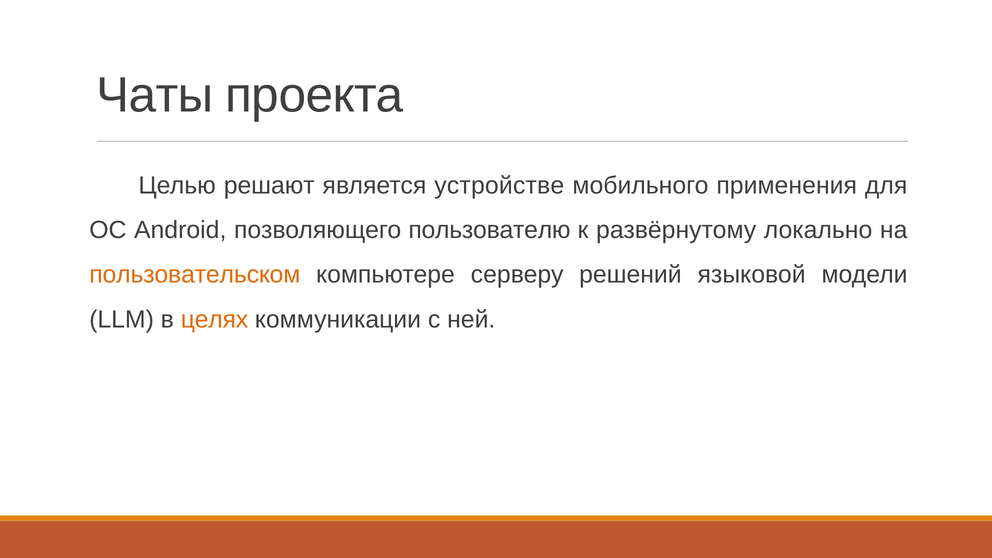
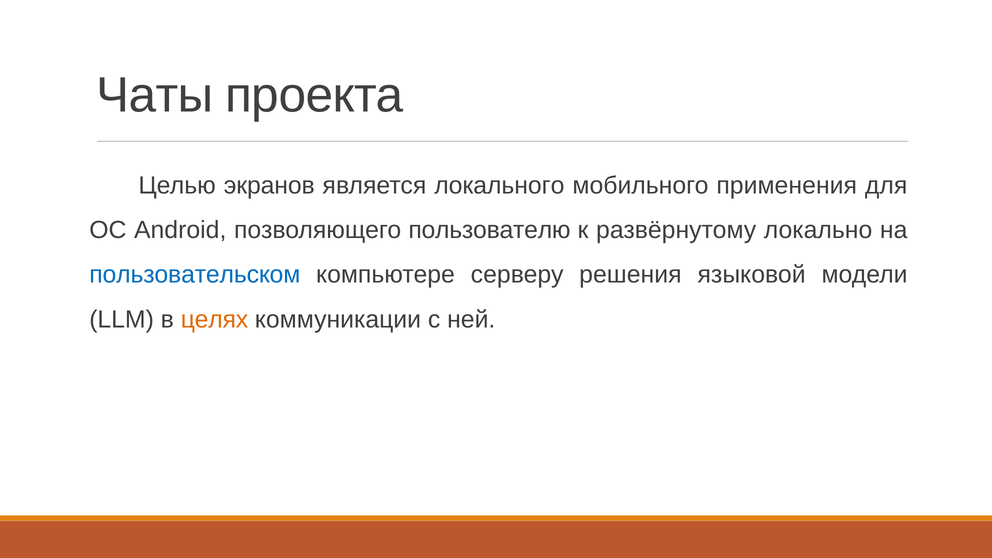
решают: решают -> экранов (269, 185)
устройстве: устройстве -> локального (499, 185)
пользовательском colour: orange -> blue (195, 275)
решений: решений -> решения (630, 275)
